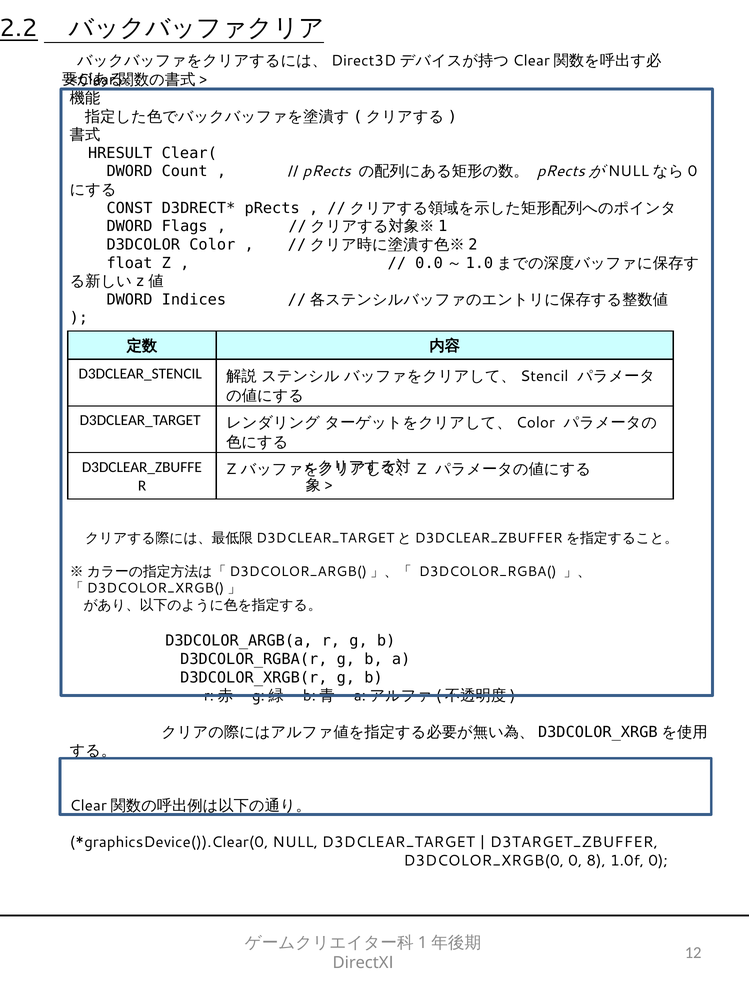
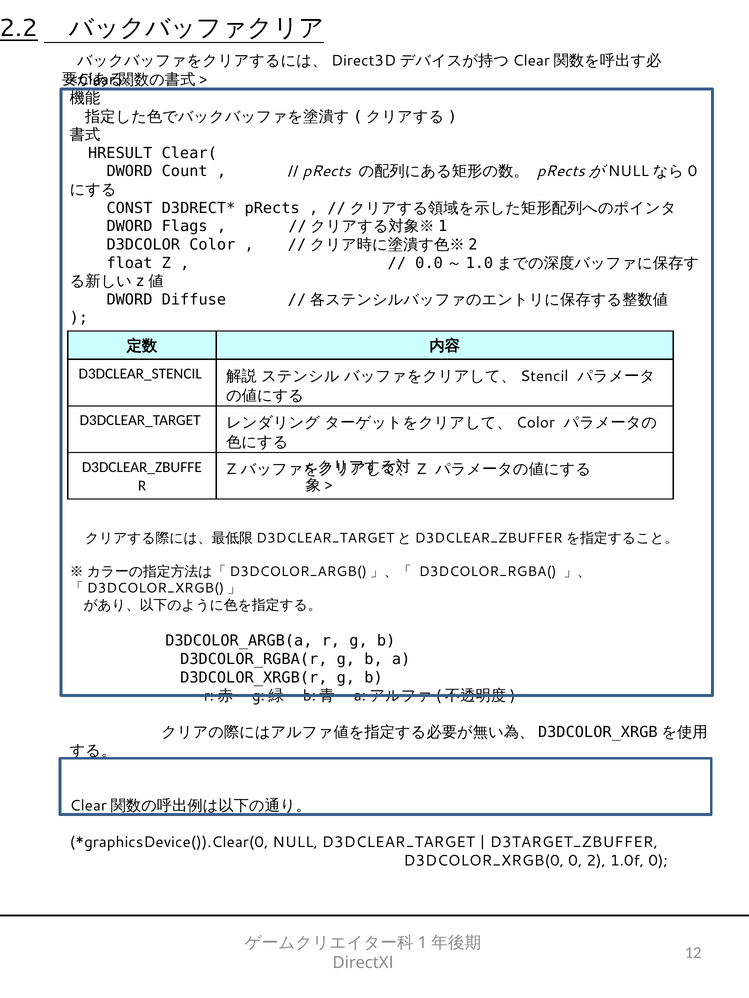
Indices: Indices -> Diffuse (194, 300)
8: 8 -> 2 (596, 861)
